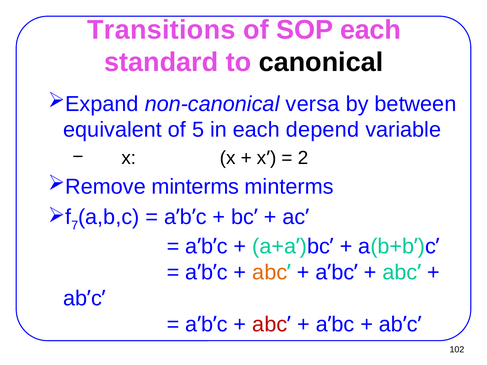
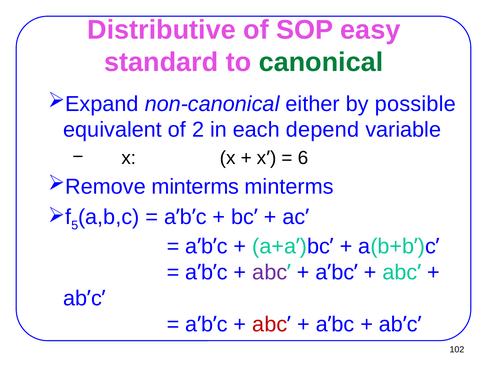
Transitions: Transitions -> Distributive (162, 30)
SOP each: each -> easy (370, 30)
canonical colour: black -> green (321, 62)
versa: versa -> either (313, 104)
between: between -> possible (415, 104)
5: 5 -> 2 (198, 130)
2: 2 -> 6 (303, 158)
7: 7 -> 5 (75, 226)
abc colour: orange -> purple (270, 273)
